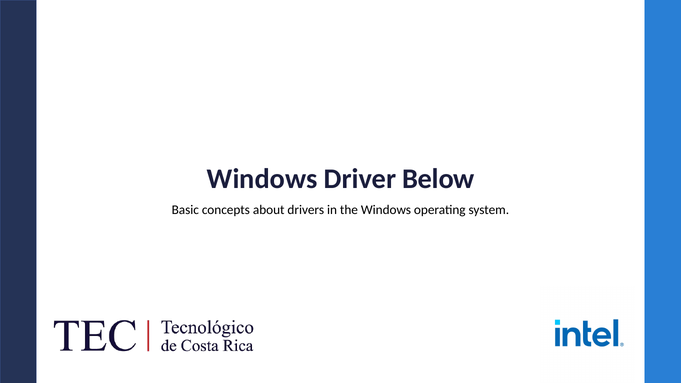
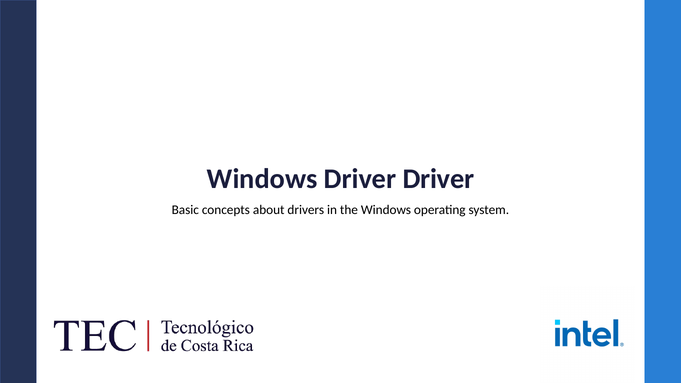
Driver Below: Below -> Driver (438, 179)
